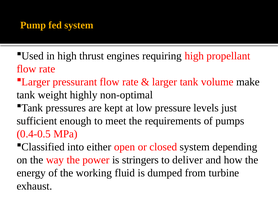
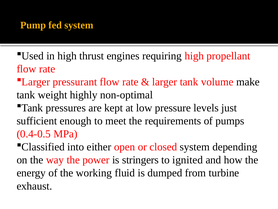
deliver: deliver -> ignited (188, 160)
